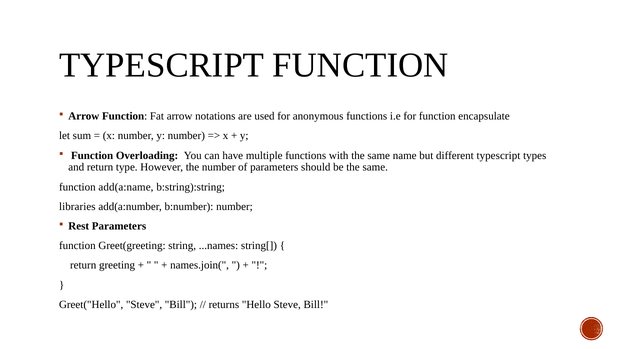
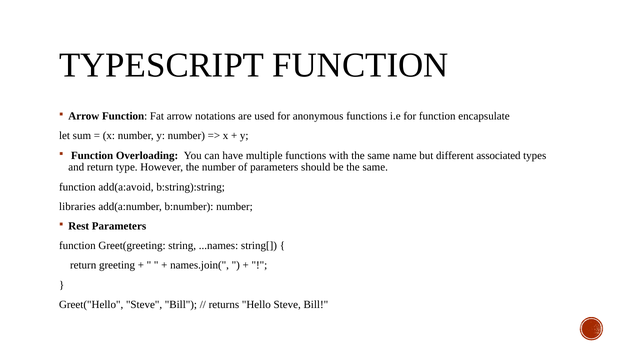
different typescript: typescript -> associated (499, 155)
add(a:name: add(a:name -> add(a:avoid (126, 187)
